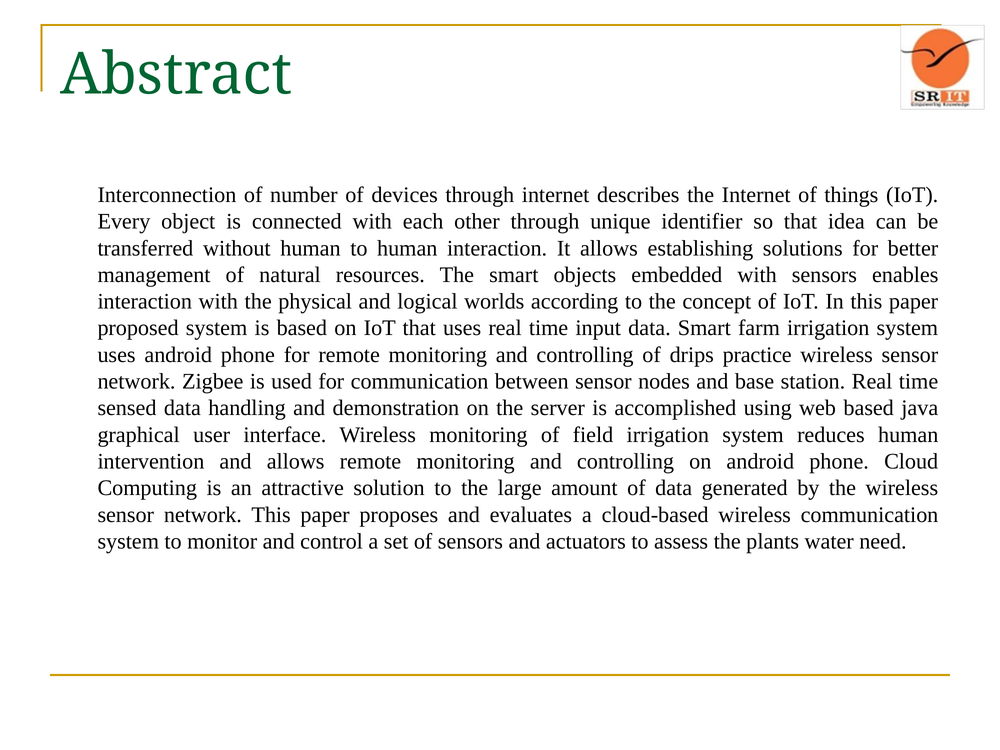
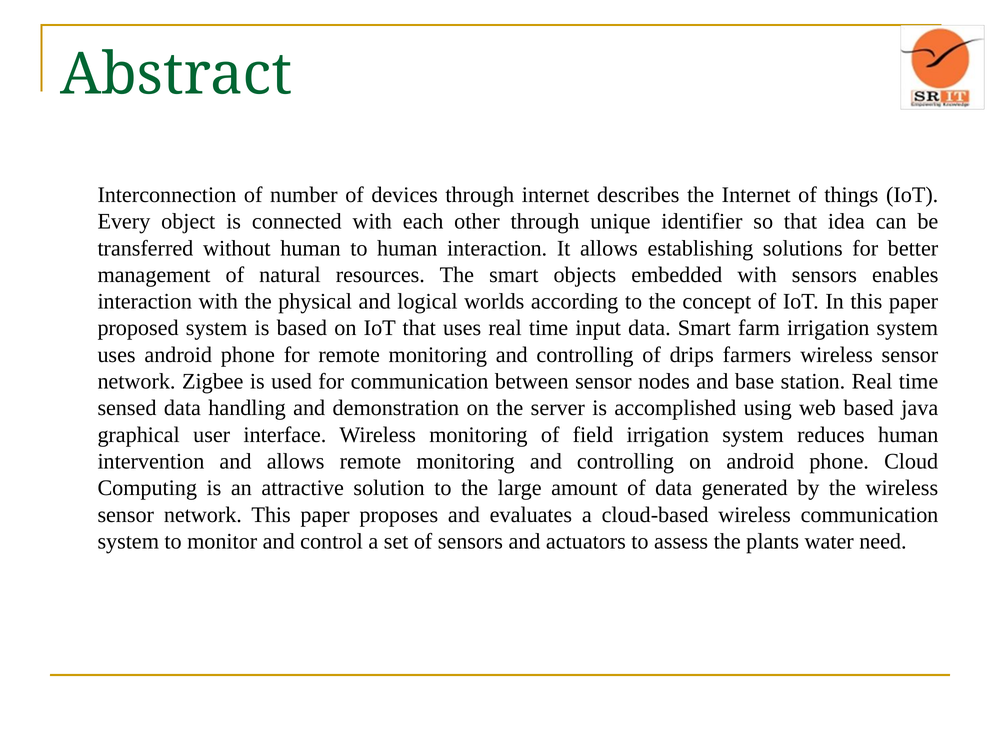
practice: practice -> farmers (757, 355)
